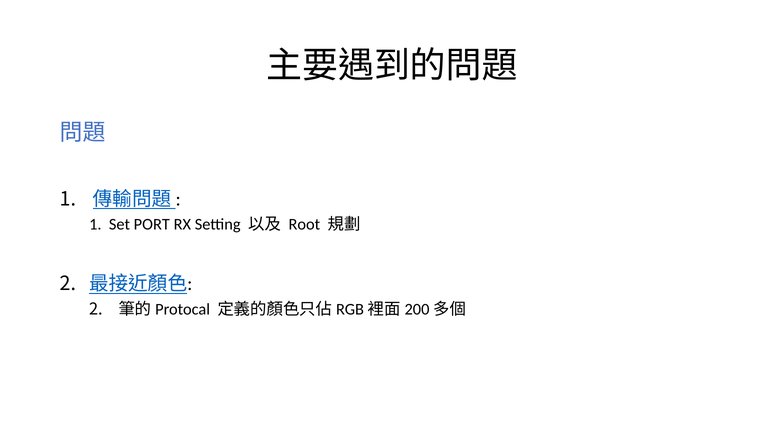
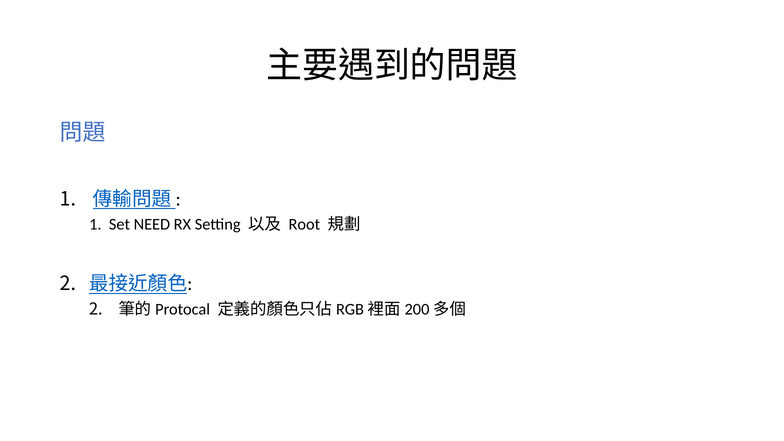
PORT: PORT -> NEED (152, 224)
